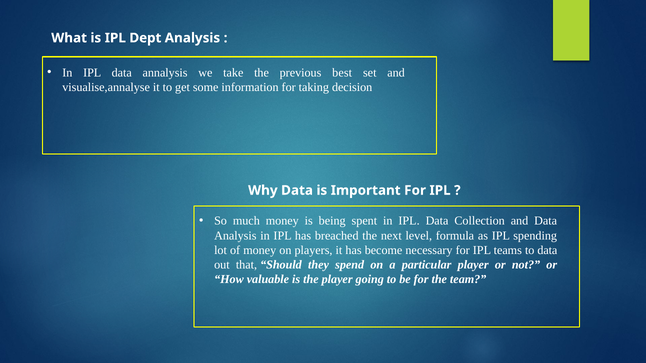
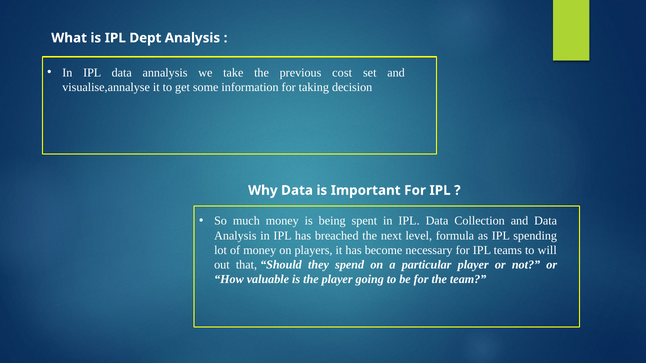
best: best -> cost (342, 73)
to data: data -> will (547, 250)
